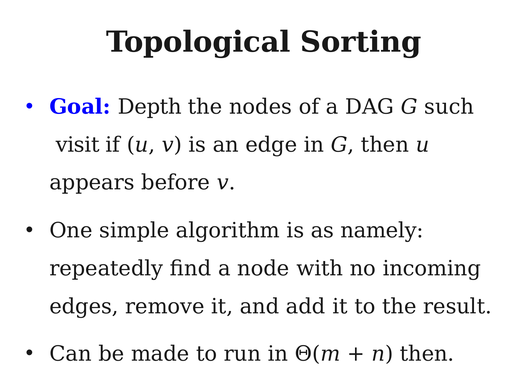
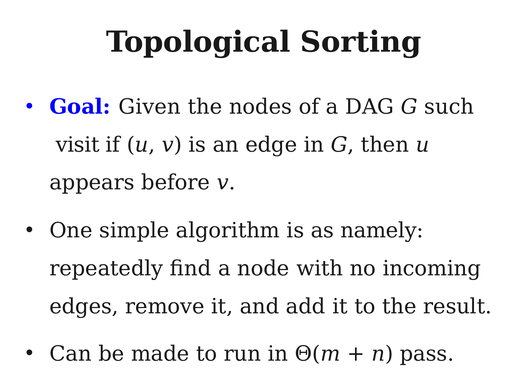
Depth: Depth -> Given (150, 107)
n then: then -> pass (427, 354)
